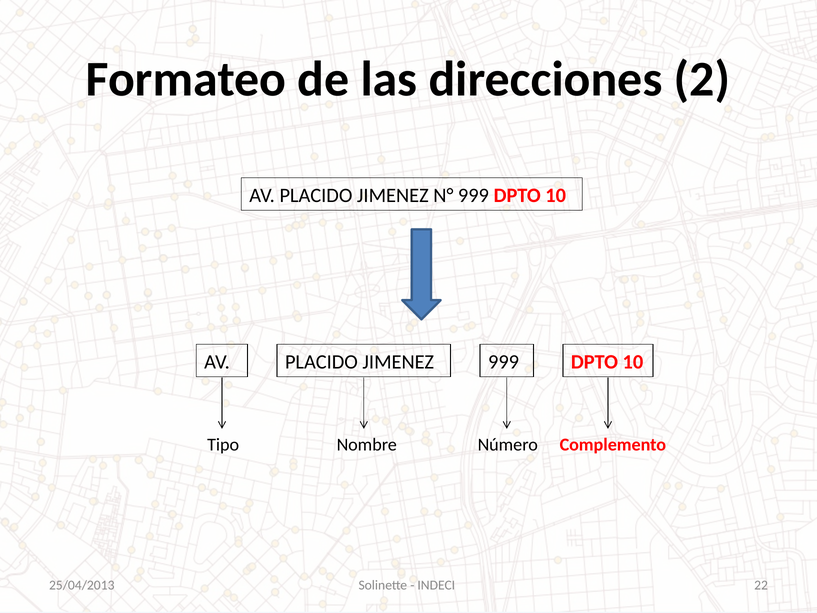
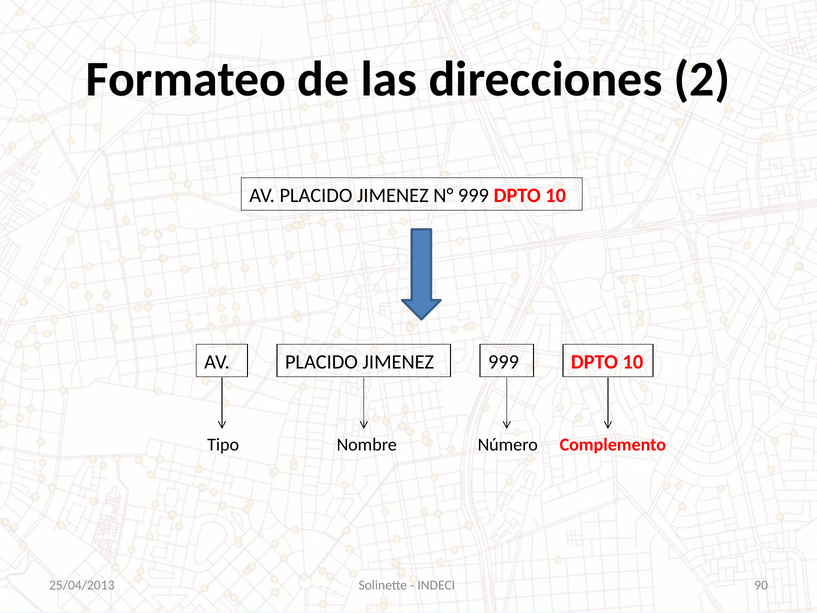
22: 22 -> 90 (761, 585)
